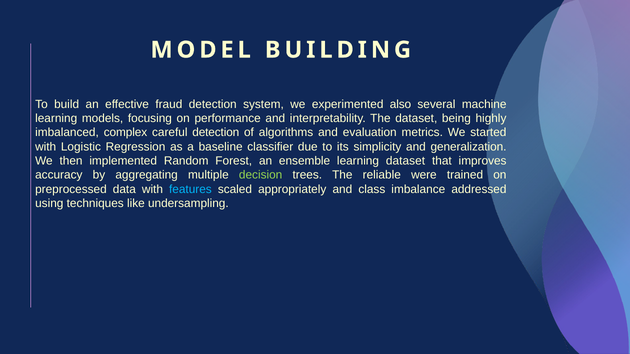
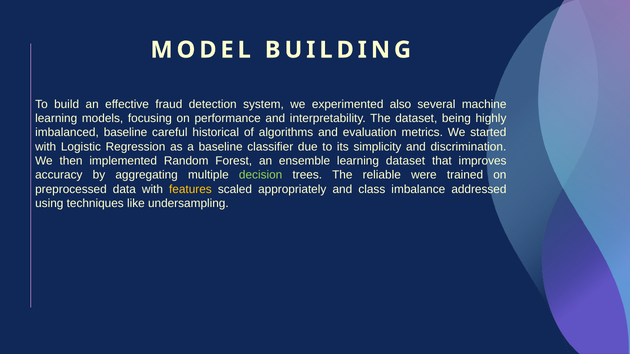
imbalanced complex: complex -> baseline (125, 133)
careful detection: detection -> historical (216, 133)
generalization: generalization -> discrimination (468, 147)
features colour: light blue -> yellow (190, 189)
